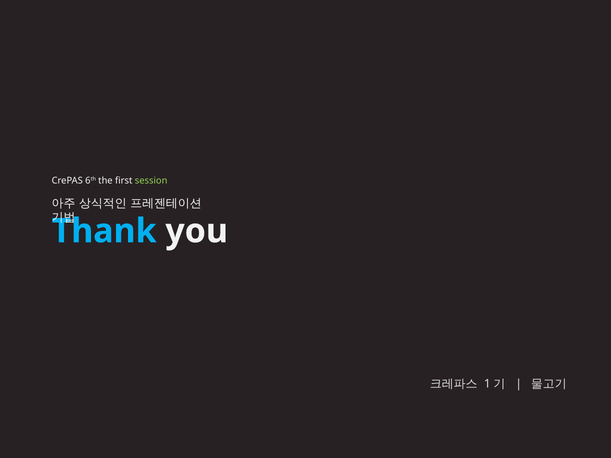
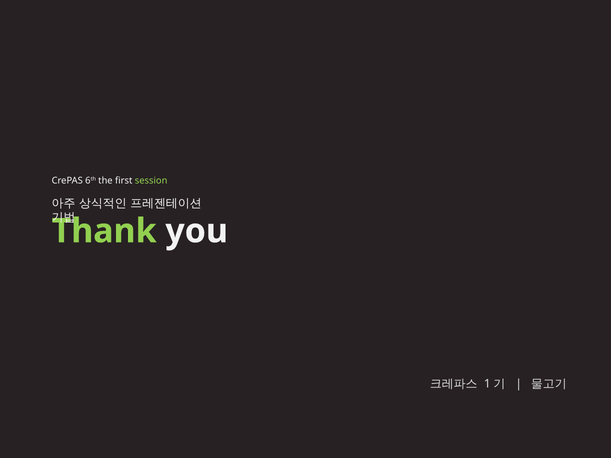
Thank colour: light blue -> light green (104, 231)
